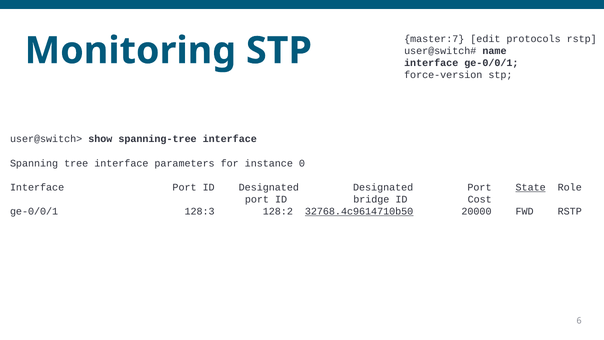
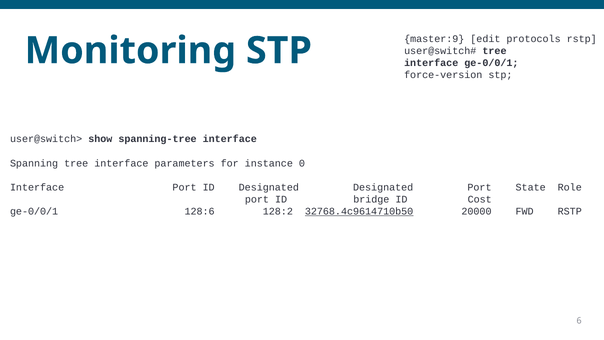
master:7: master:7 -> master:9 (434, 39)
name: name -> tree (494, 51)
State underline: present -> none (531, 187)
128:3: 128:3 -> 128:6 (200, 211)
